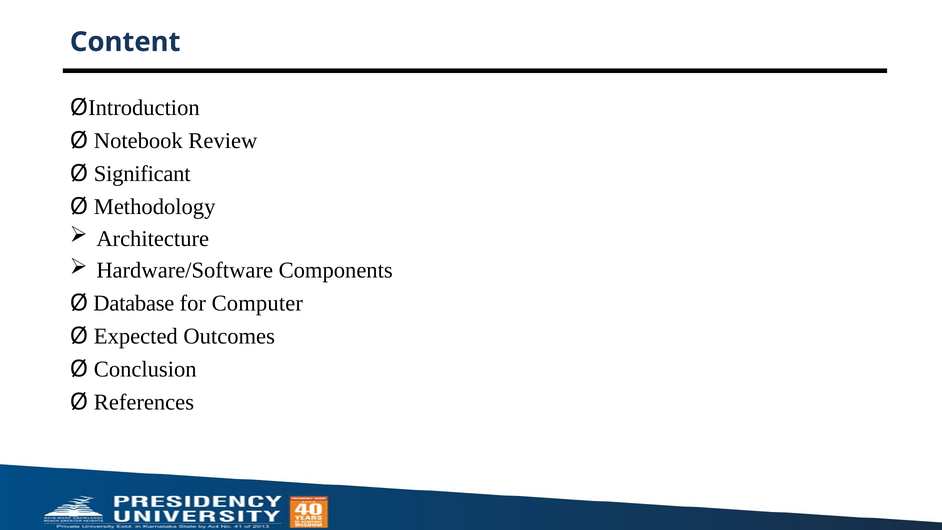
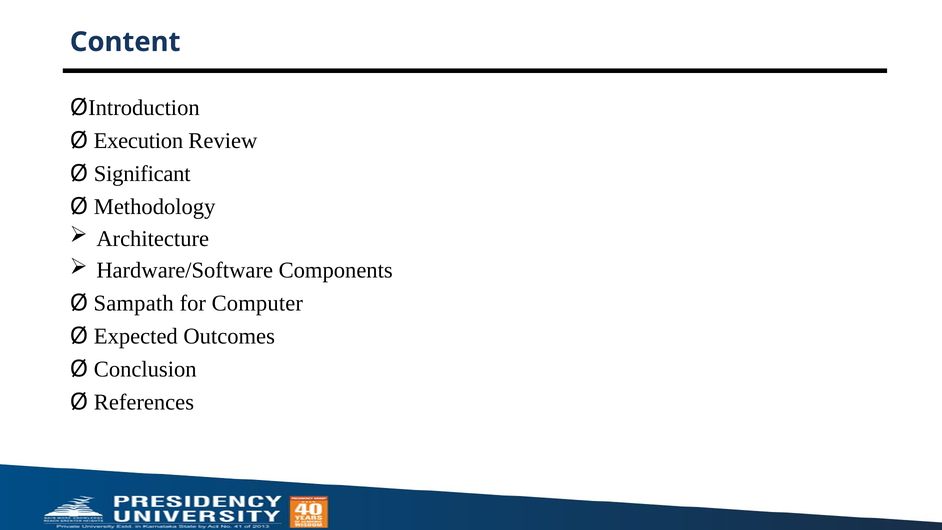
Notebook: Notebook -> Execution (138, 141)
Database: Database -> Sampath (134, 303)
